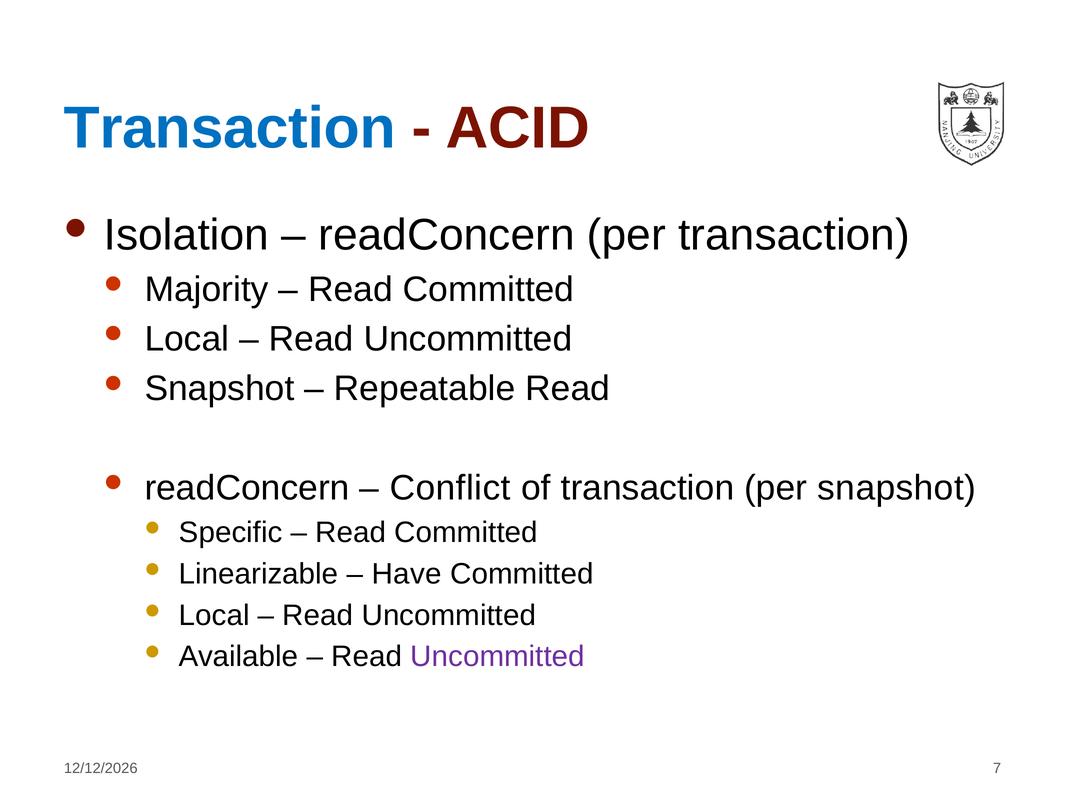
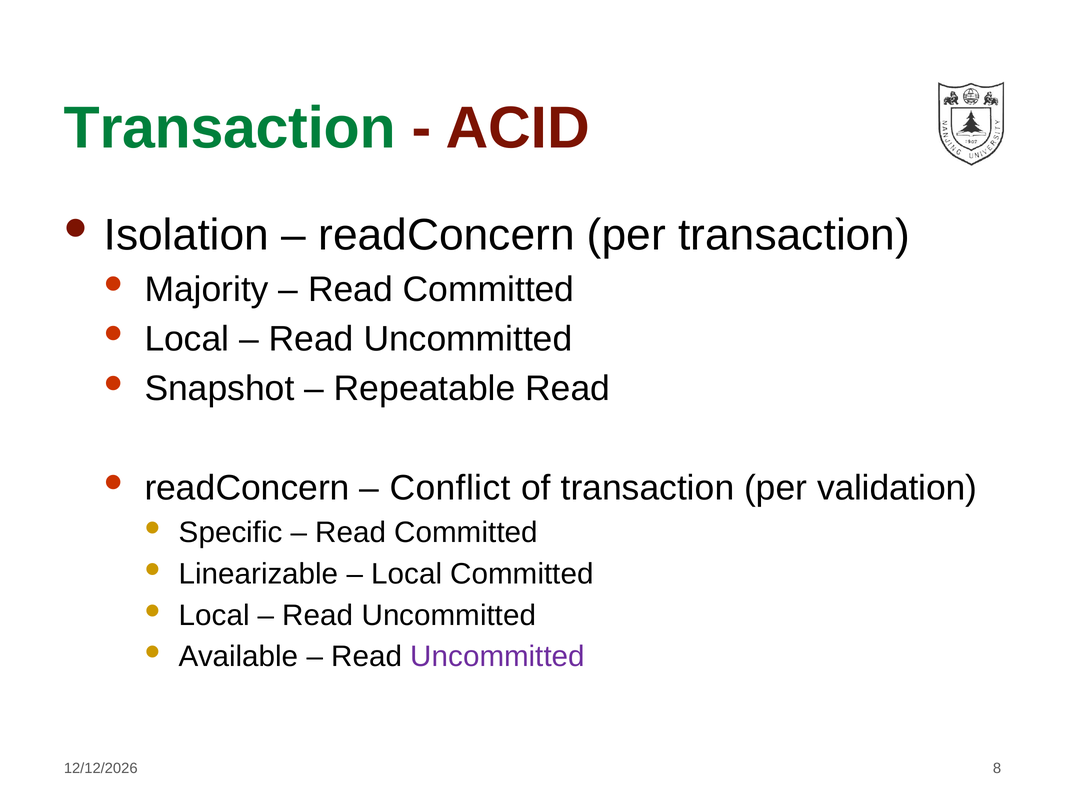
Transaction colour: blue -> green (230, 128)
per snapshot: snapshot -> validation (897, 488)
Have: Have -> Local (407, 574)
7: 7 -> 8 (997, 769)
